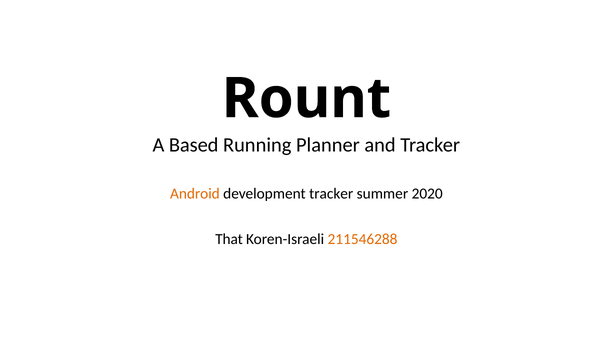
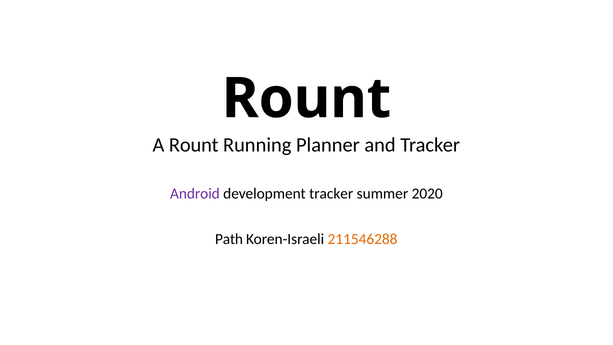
A Based: Based -> Rount (194, 145)
Android colour: orange -> purple (195, 193)
That: That -> Path (229, 239)
